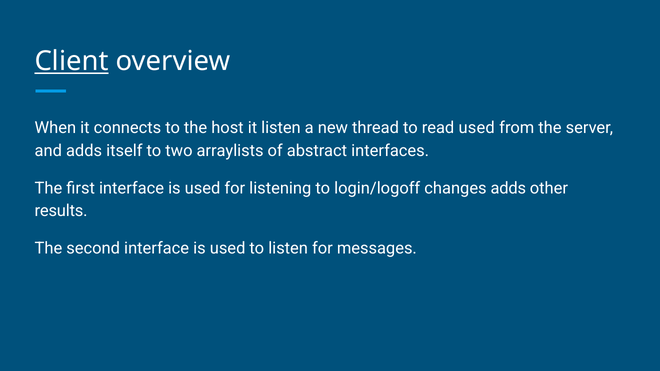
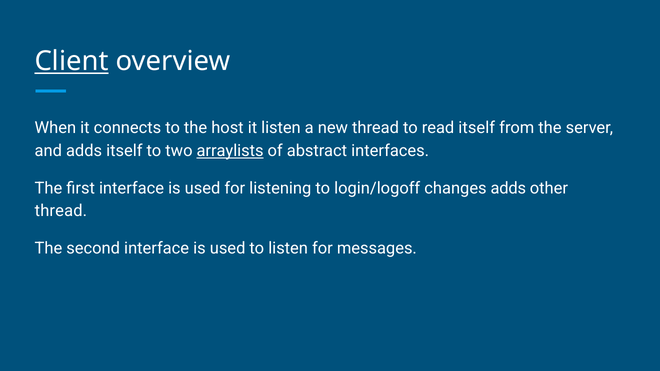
read used: used -> itself (477, 128)
arraylists underline: none -> present (230, 151)
results: results -> thread (61, 211)
